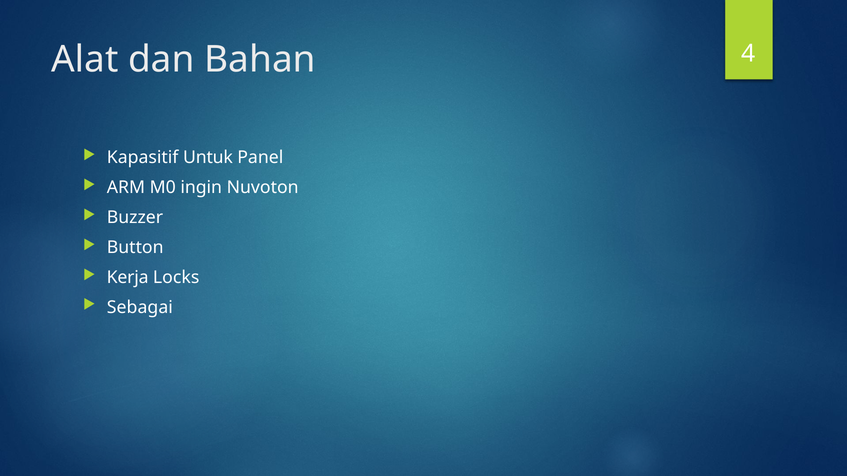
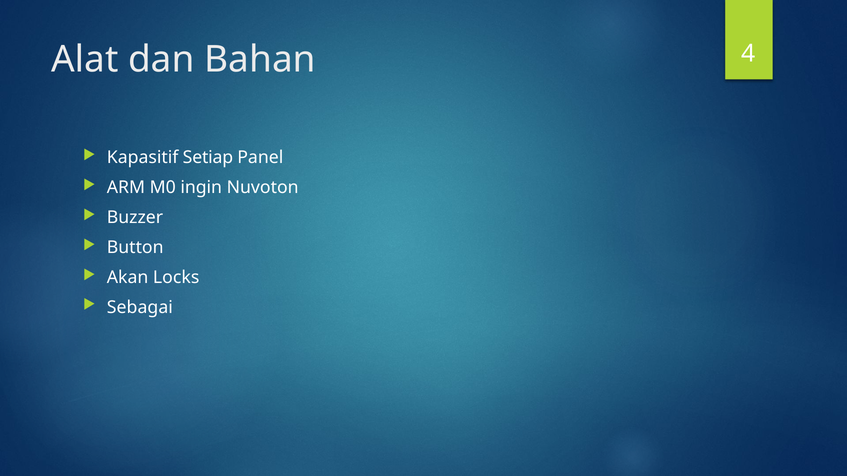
Untuk: Untuk -> Setiap (208, 158)
Kerja: Kerja -> Akan (128, 278)
